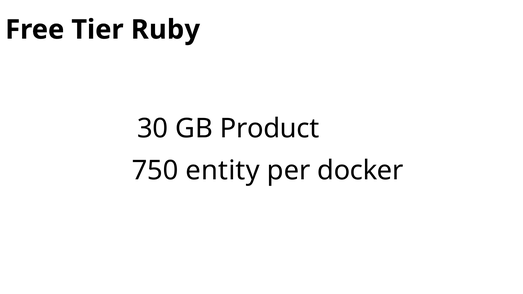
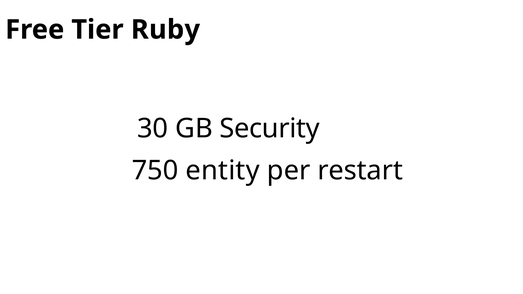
Product: Product -> Security (270, 129)
docker: docker -> restart (360, 171)
